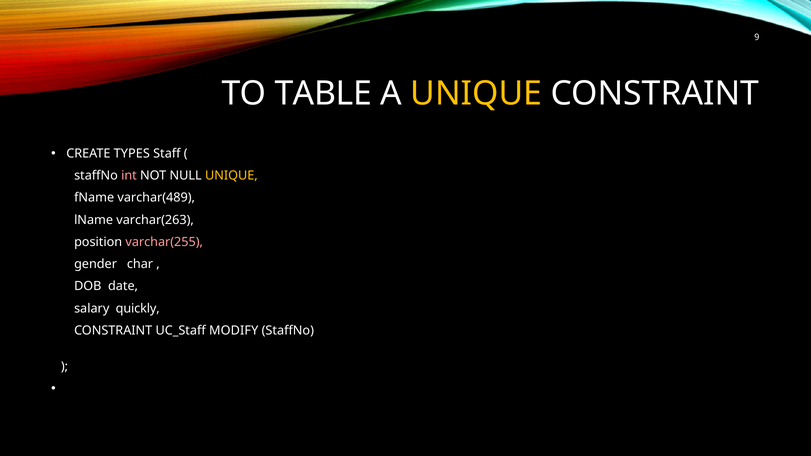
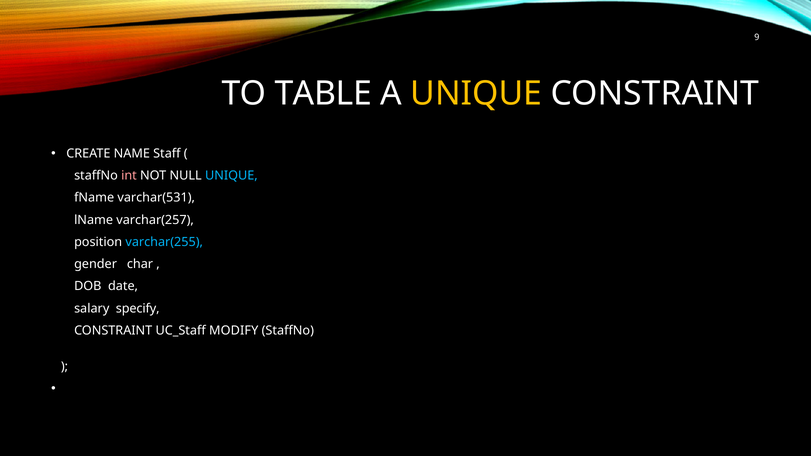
TYPES: TYPES -> NAME (132, 154)
UNIQUE colour: yellow -> light blue (231, 176)
varchar(489: varchar(489 -> varchar(531 (156, 198)
varchar(263: varchar(263 -> varchar(257 (155, 220)
varchar(255 colour: pink -> light blue (164, 242)
quickly: quickly -> specify (138, 309)
